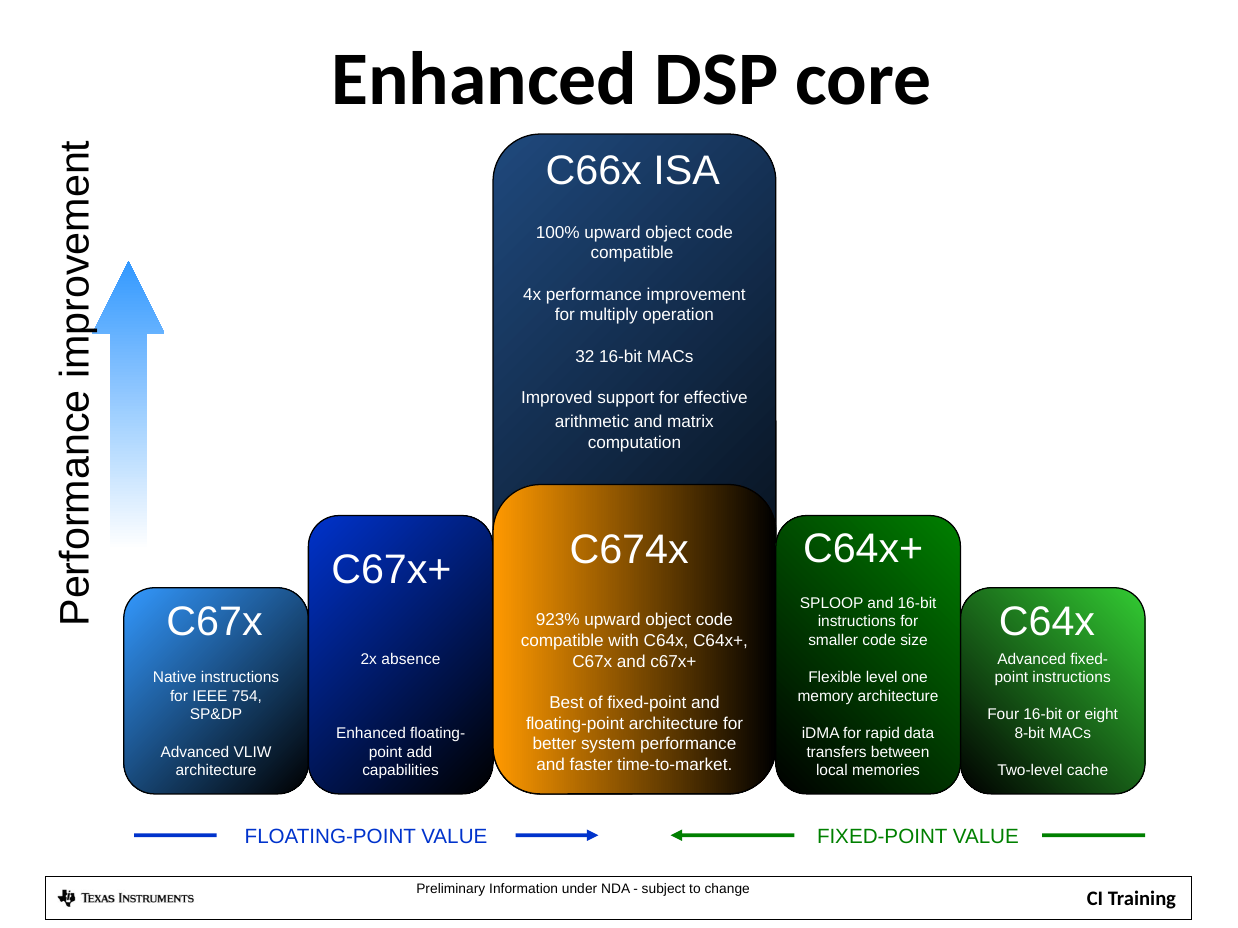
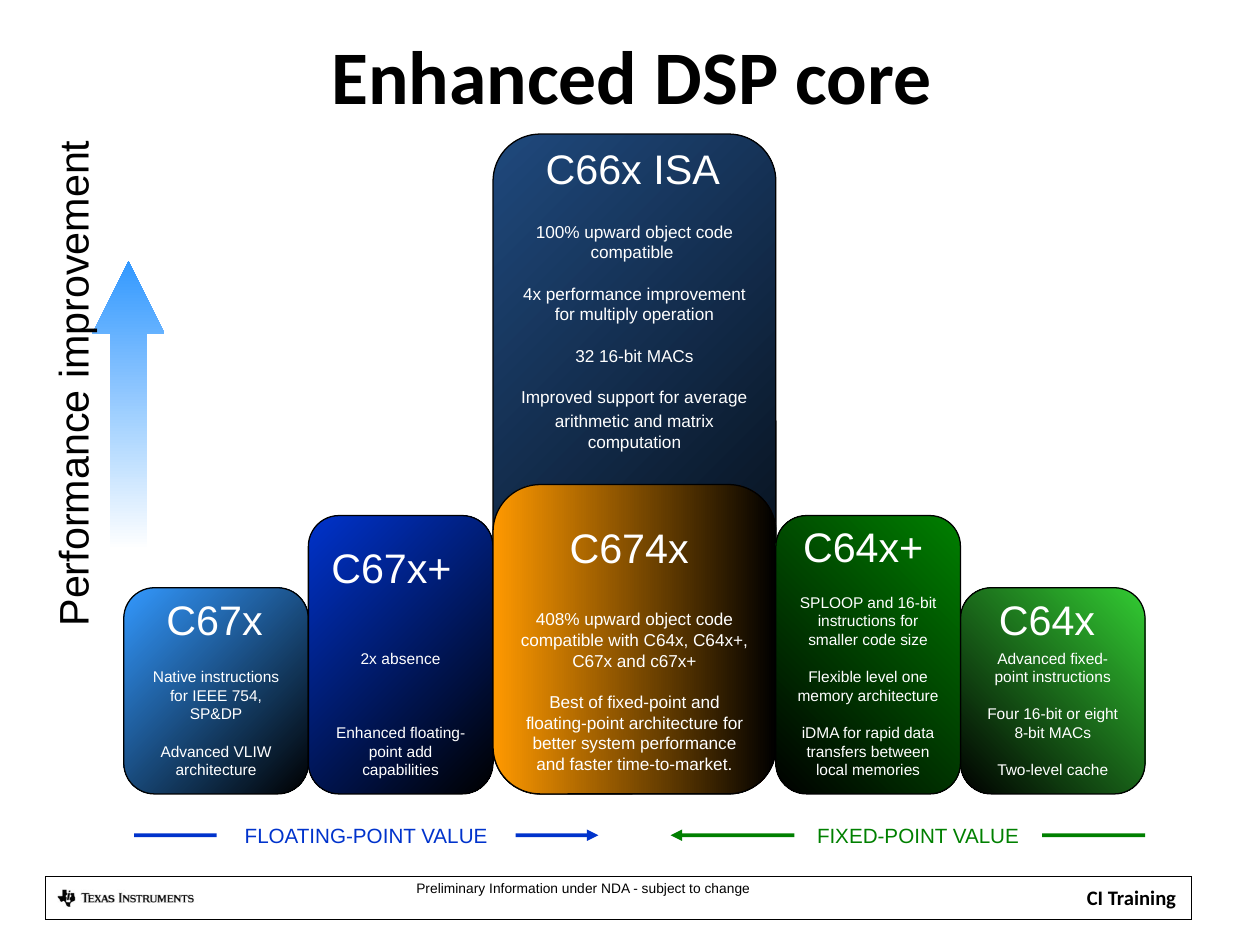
effective: effective -> average (716, 398)
923%: 923% -> 408% (558, 621)
